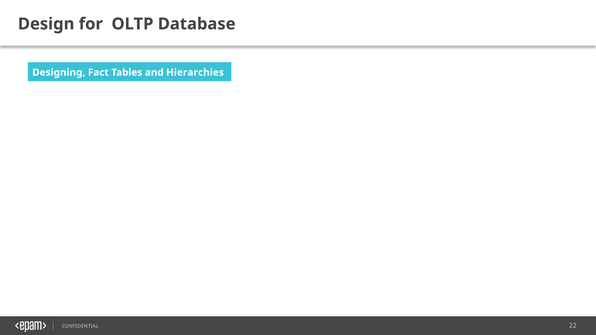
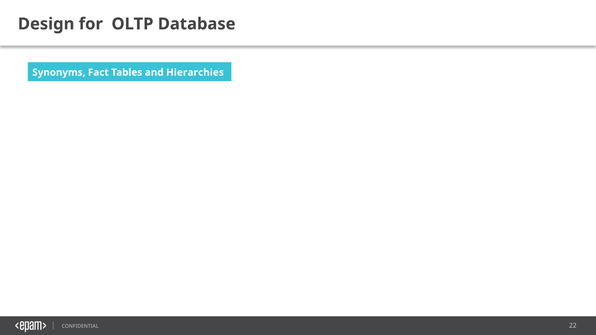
Designing: Designing -> Synonyms (59, 72)
